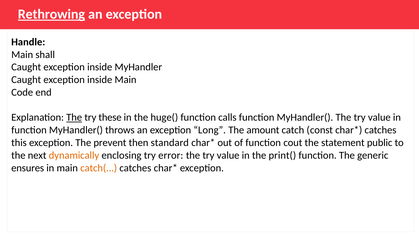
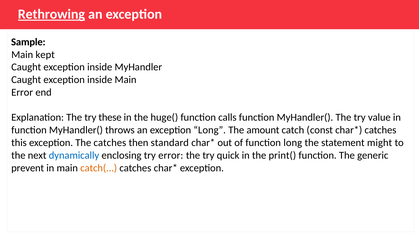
Handle: Handle -> Sample (28, 42)
shall: shall -> kept (45, 55)
Code: Code -> Error (22, 92)
The underline: present -> none (74, 117)
The prevent: prevent -> catches (110, 143)
function cout: cout -> long (293, 143)
public: public -> might (380, 143)
dynamically colour: orange -> blue (74, 155)
value: value -> quick (228, 155)
ensures: ensures -> prevent (28, 168)
